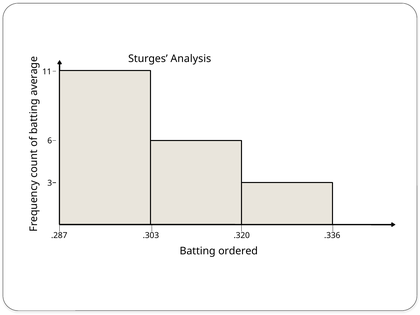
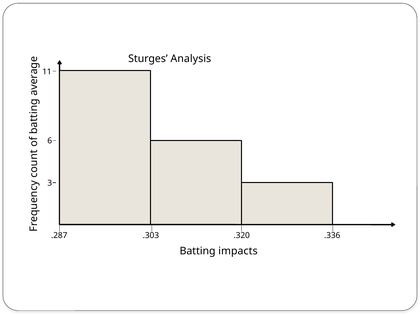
ordered: ordered -> impacts (238, 251)
